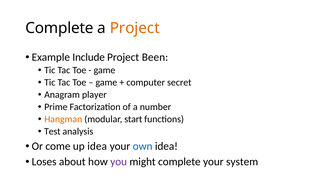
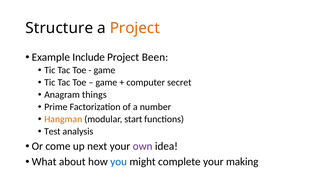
Complete: Complete -> Structure (59, 28)
player: player -> things (94, 95)
up idea: idea -> next (97, 146)
own colour: blue -> purple (143, 146)
Loses: Loses -> What (44, 162)
you colour: purple -> blue (119, 162)
system: system -> making (242, 162)
